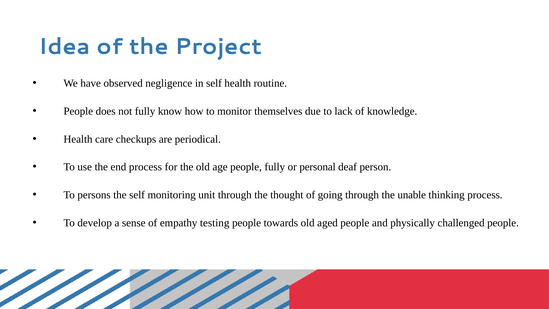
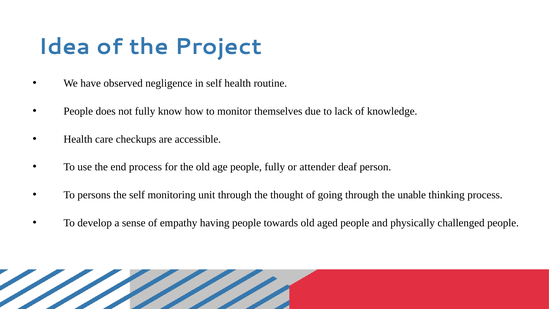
periodical: periodical -> accessible (198, 139)
personal: personal -> attender (317, 167)
testing: testing -> having (215, 223)
